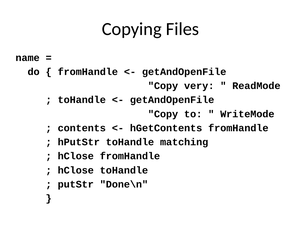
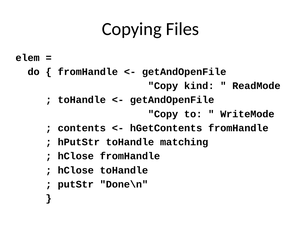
name: name -> elem (28, 58)
very: very -> kind (199, 86)
